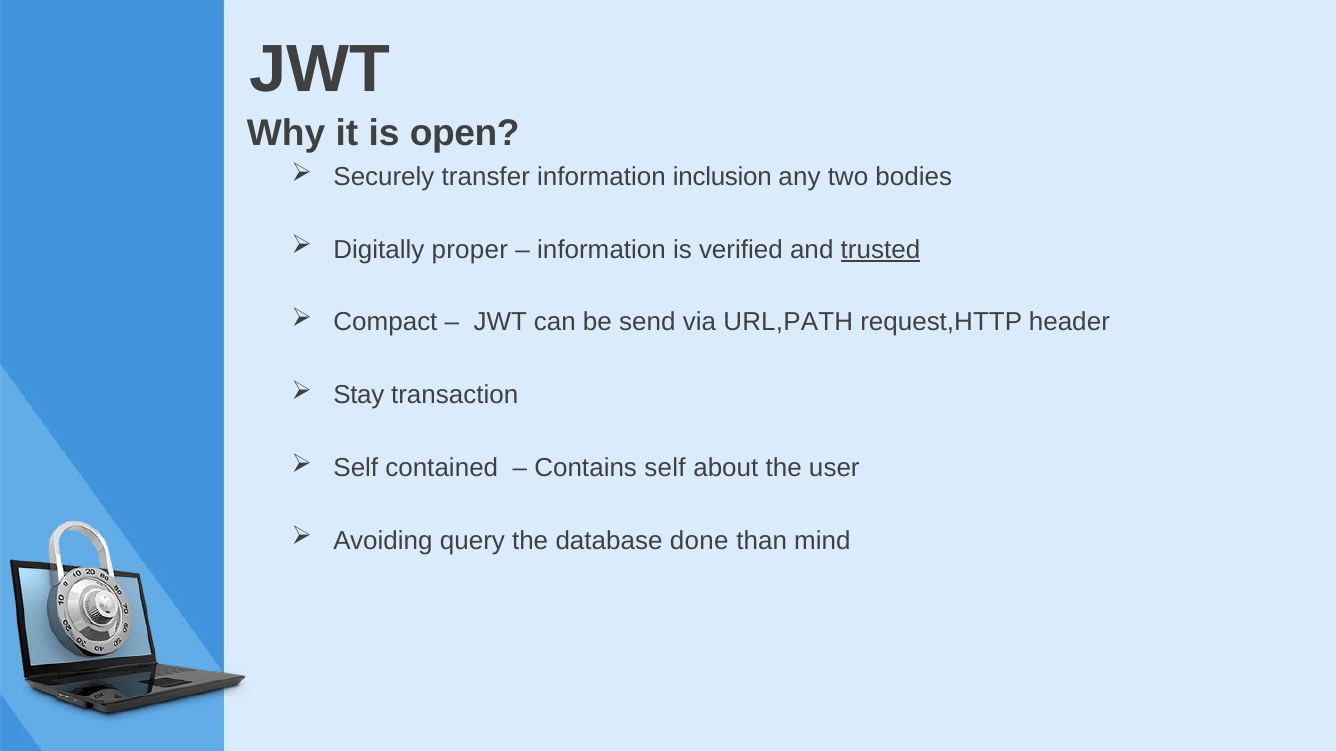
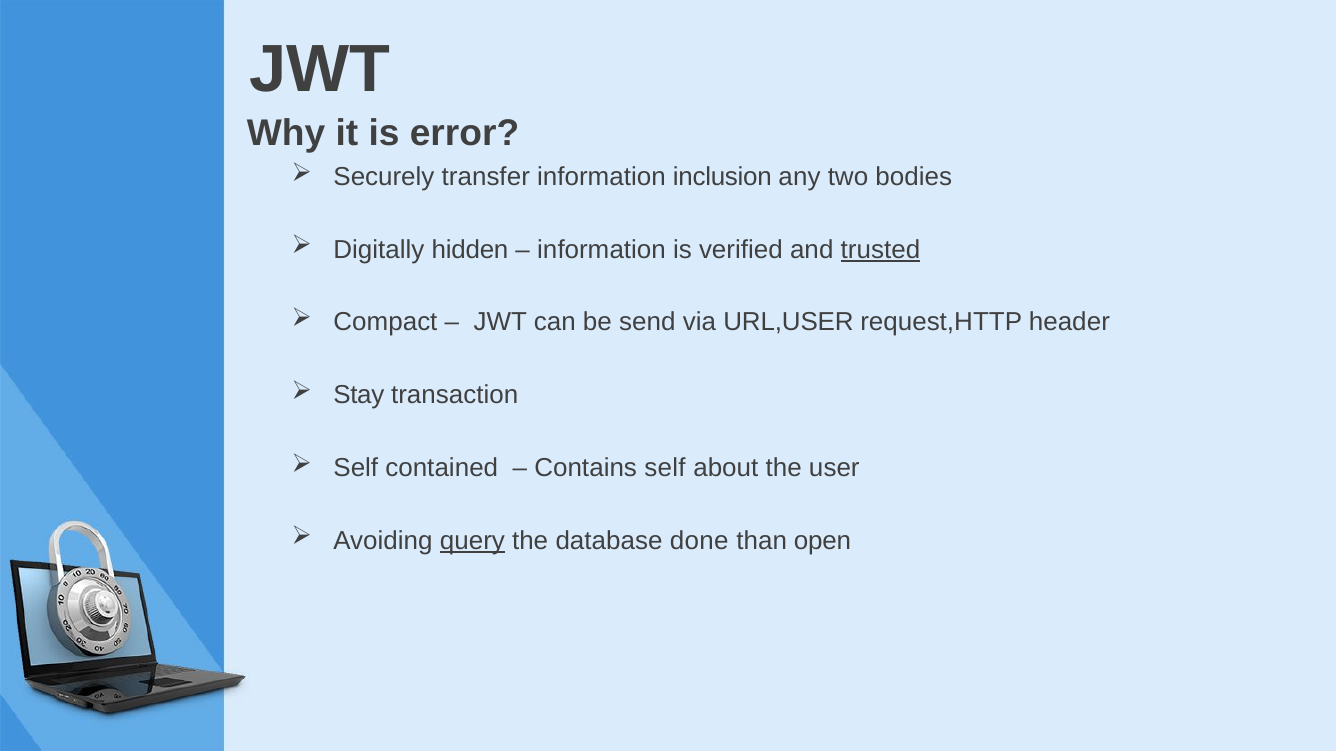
open: open -> error (465, 134)
proper: proper -> hidden (470, 250)
URL,PATH: URL,PATH -> URL,USER (788, 323)
query underline: none -> present (472, 541)
mind: mind -> open (822, 541)
